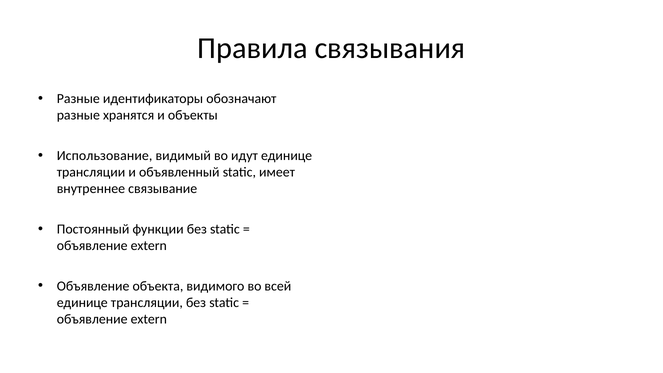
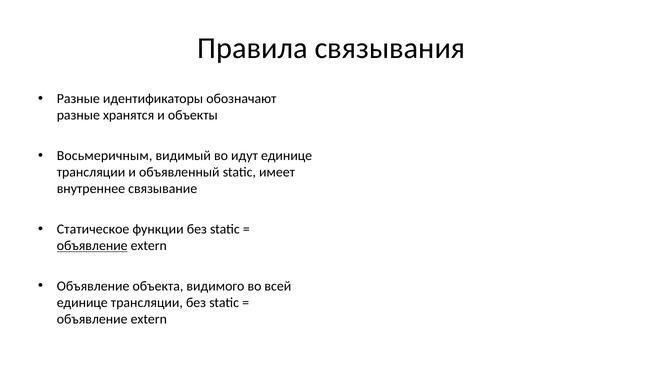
Использование: Использование -> Восьмеричным (105, 156)
Постоянный: Постоянный -> Статическое (93, 229)
объявление underline: none -> present (92, 246)
